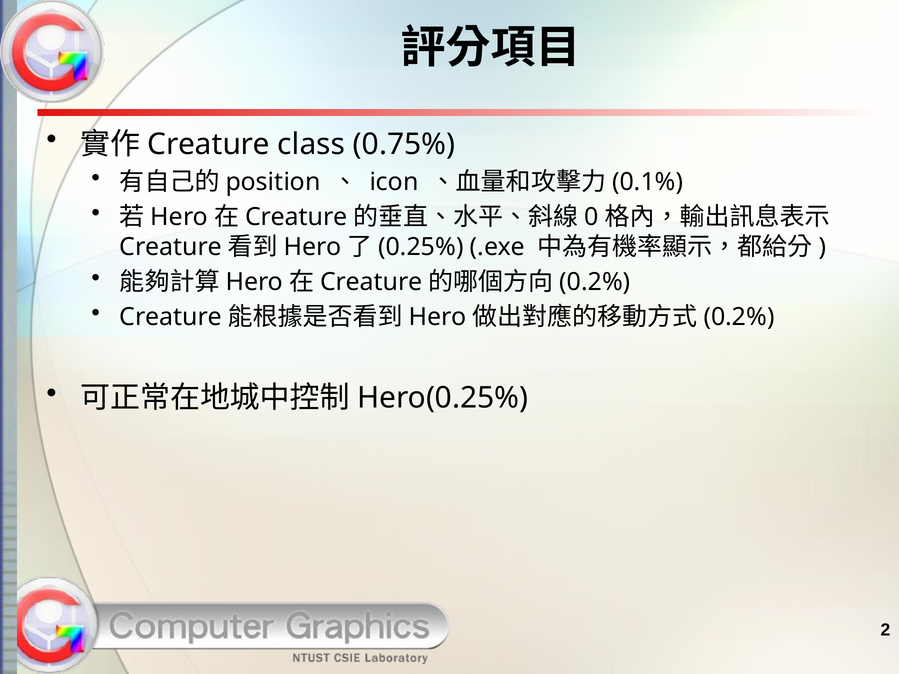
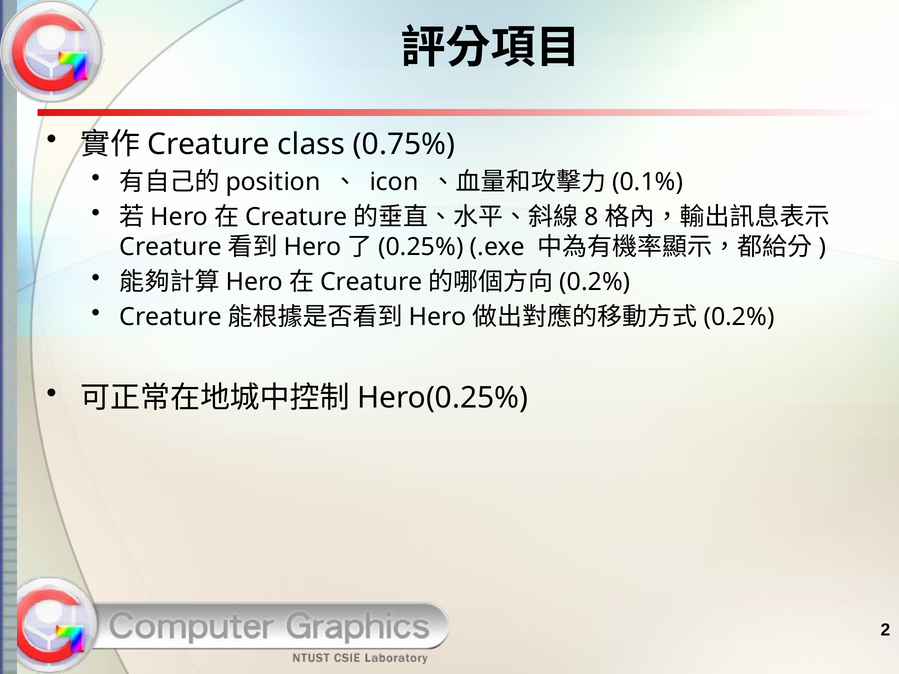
0: 0 -> 8 (592, 217)
